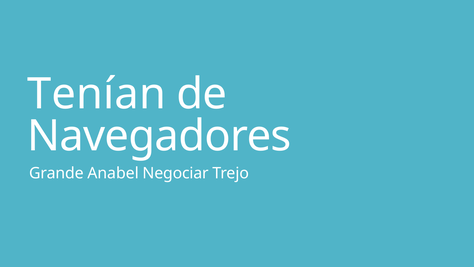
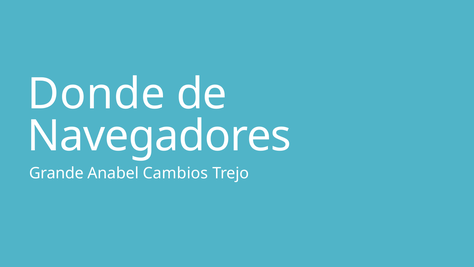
Tenían: Tenían -> Donde (96, 94)
Negociar: Negociar -> Cambios (176, 173)
